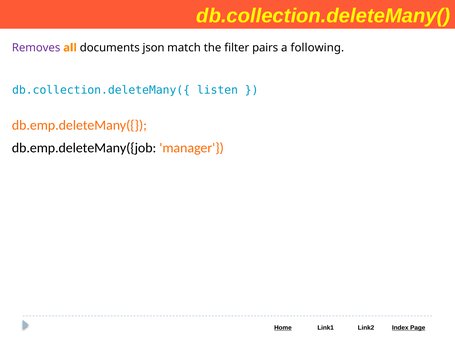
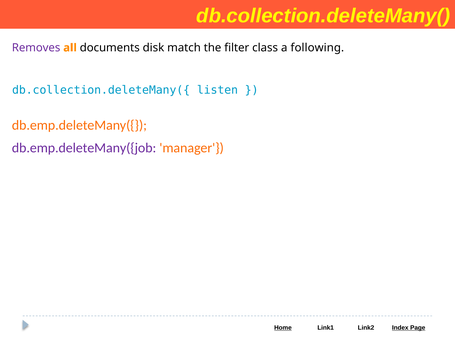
json: json -> disk (153, 48)
pairs: pairs -> class (265, 48)
db.emp.deleteMany({job colour: black -> purple (84, 148)
